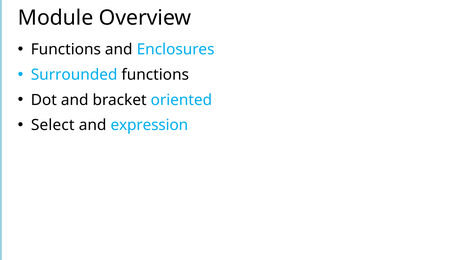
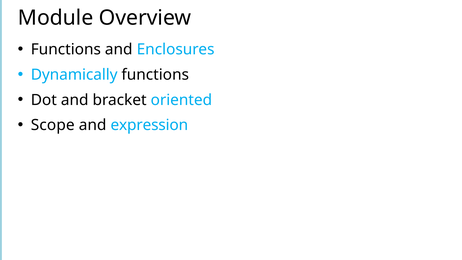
Surrounded: Surrounded -> Dynamically (74, 75)
Select: Select -> Scope (53, 125)
